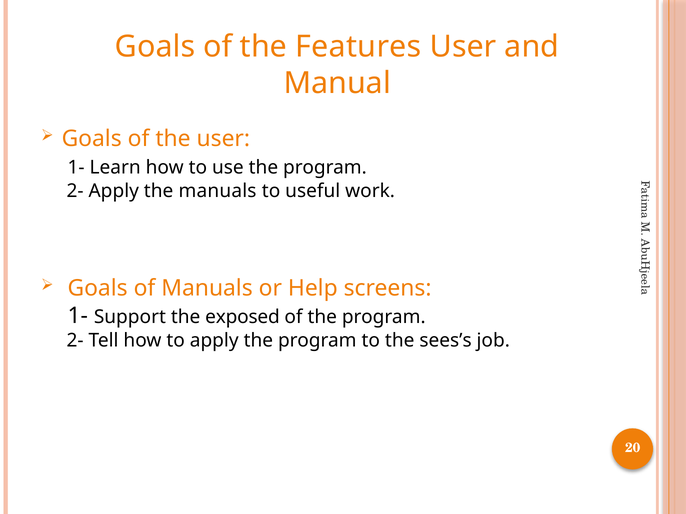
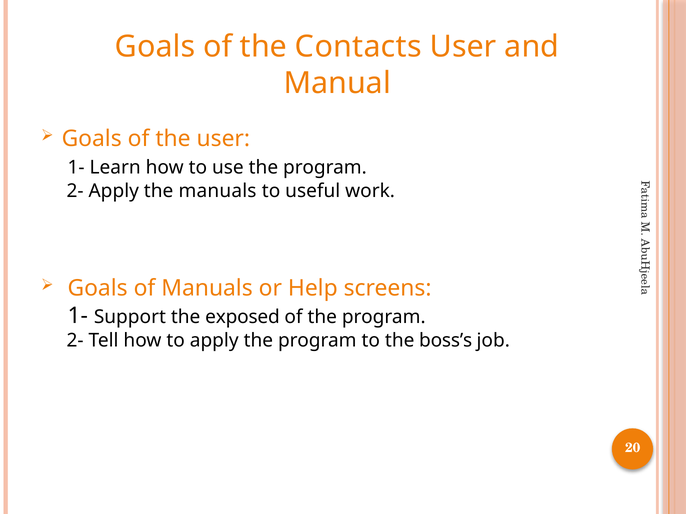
Features: Features -> Contacts (358, 47)
sees’s: sees’s -> boss’s (446, 341)
